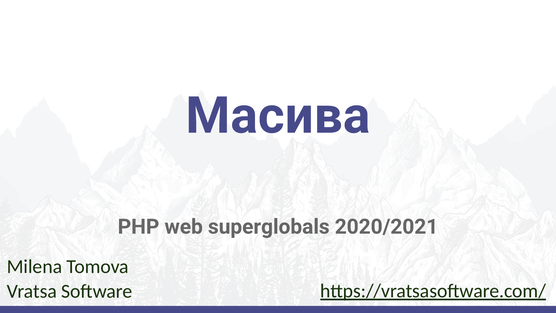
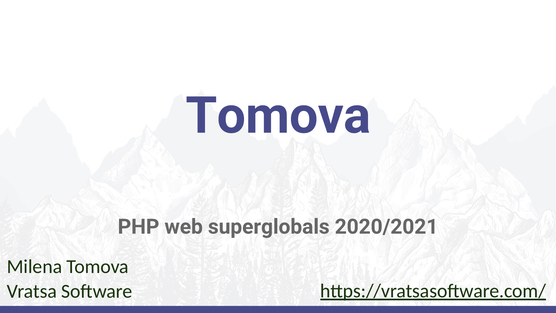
Масива: Масива -> Tomova (278, 116)
